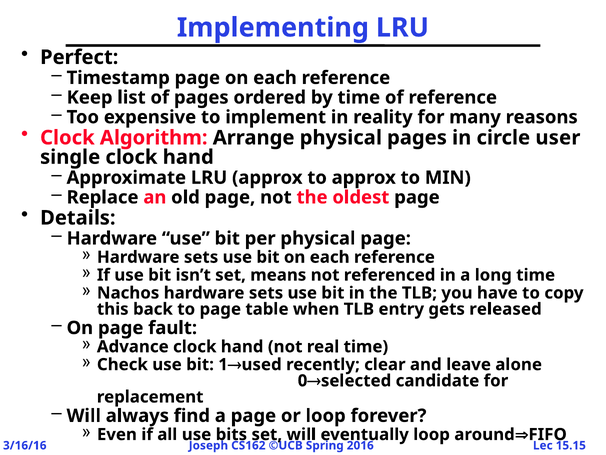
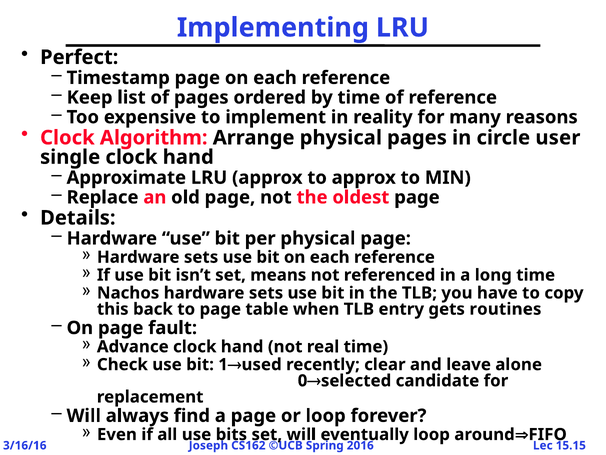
released: released -> routines (505, 309)
